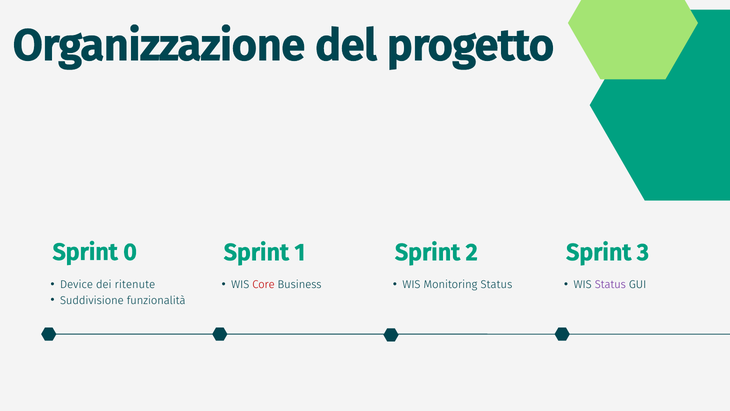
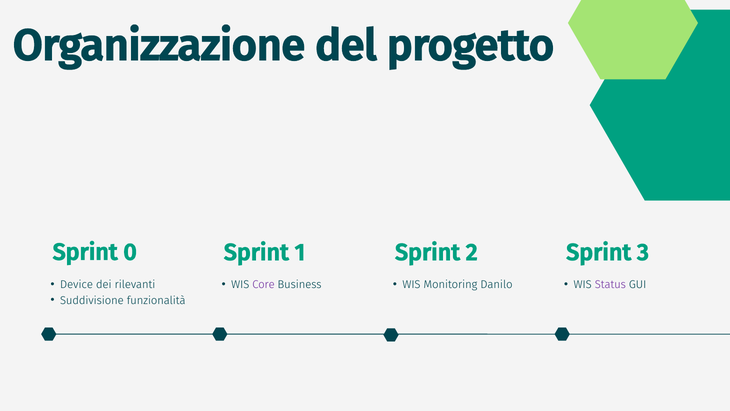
Core colour: red -> purple (263, 284)
Monitoring Status: Status -> Danilo (496, 284)
ritenute: ritenute -> rilevanti (135, 284)
